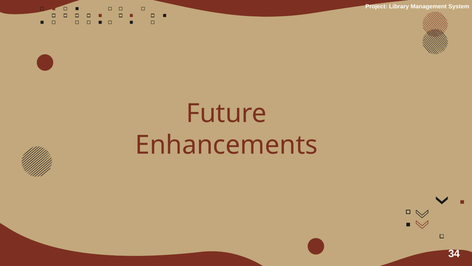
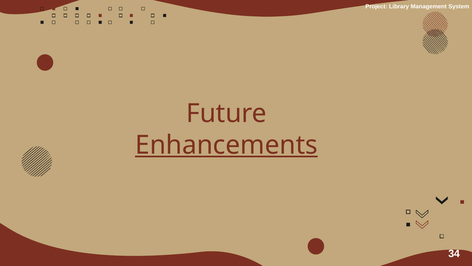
Enhancements underline: none -> present (226, 145)
